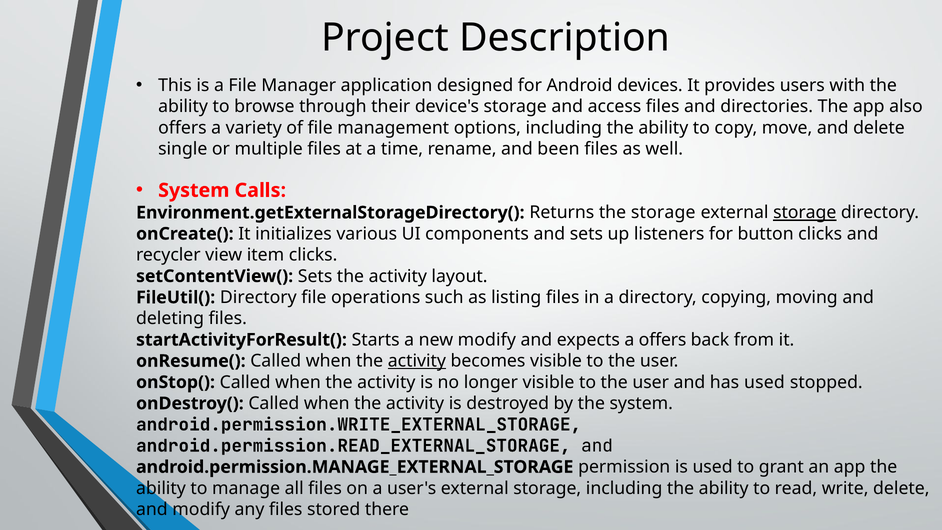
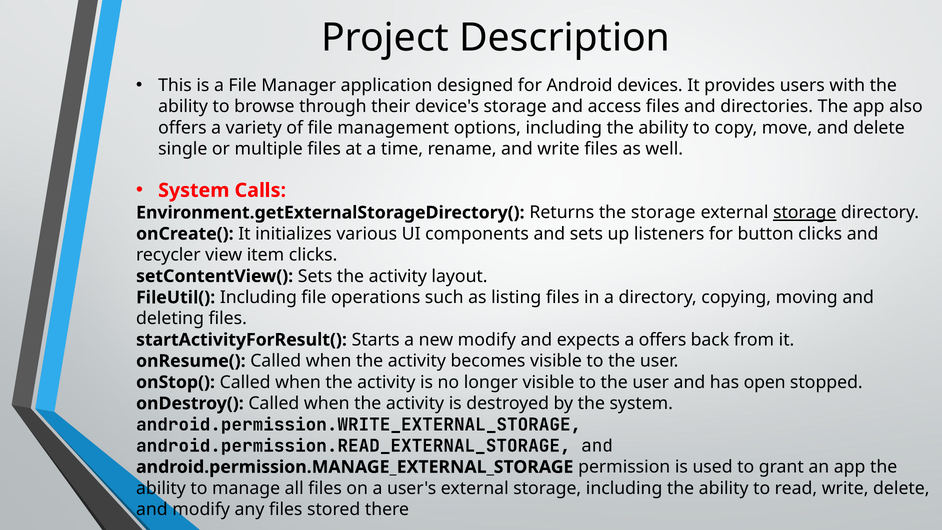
and been: been -> write (559, 149)
FileUtil( Directory: Directory -> Including (258, 297)
activity underline: present -> none (417, 361)
has used: used -> open (765, 382)
